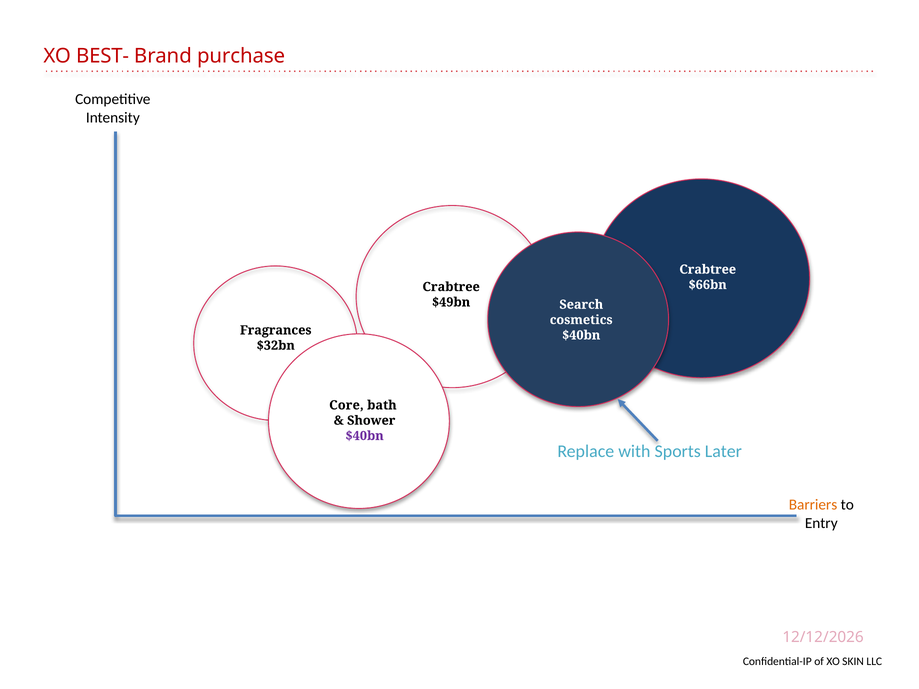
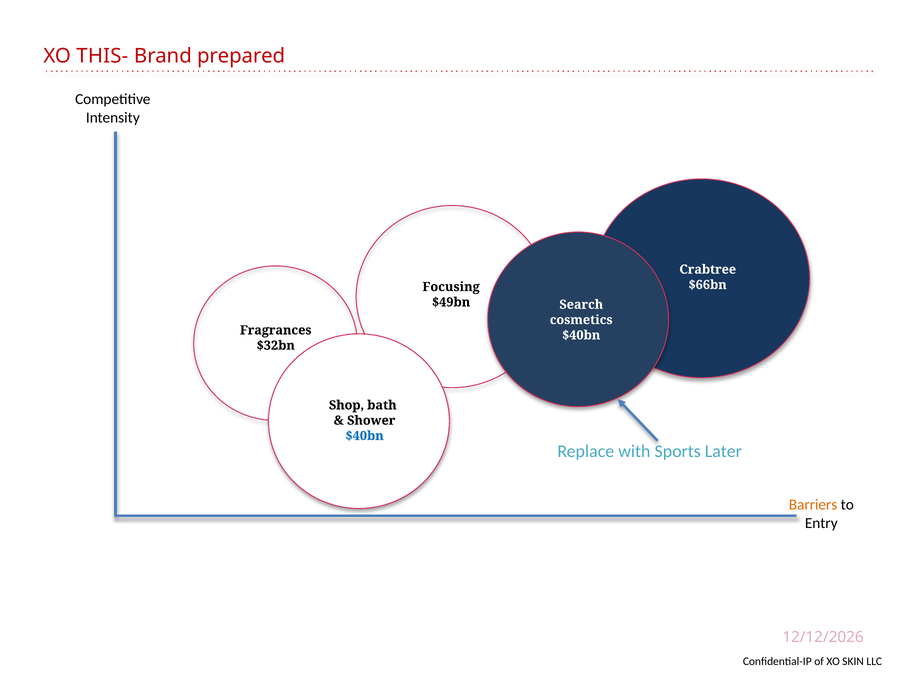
BEST-: BEST- -> THIS- (102, 56)
purchase: purchase -> prepared (241, 56)
Crabtree: Crabtree -> Focusing (451, 287)
Core: Core -> Shop (347, 405)
$40bn colour: purple -> blue (365, 436)
